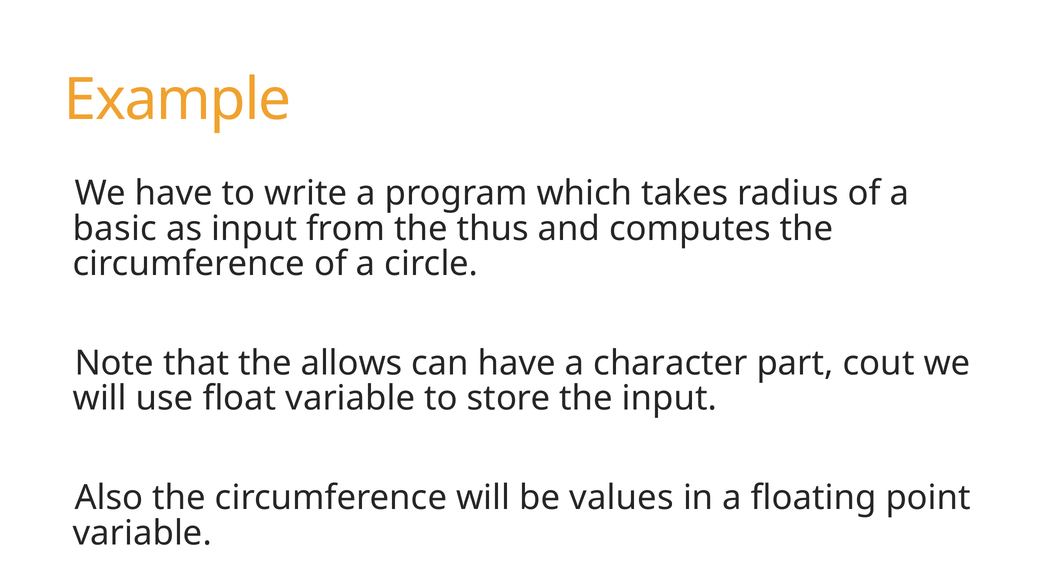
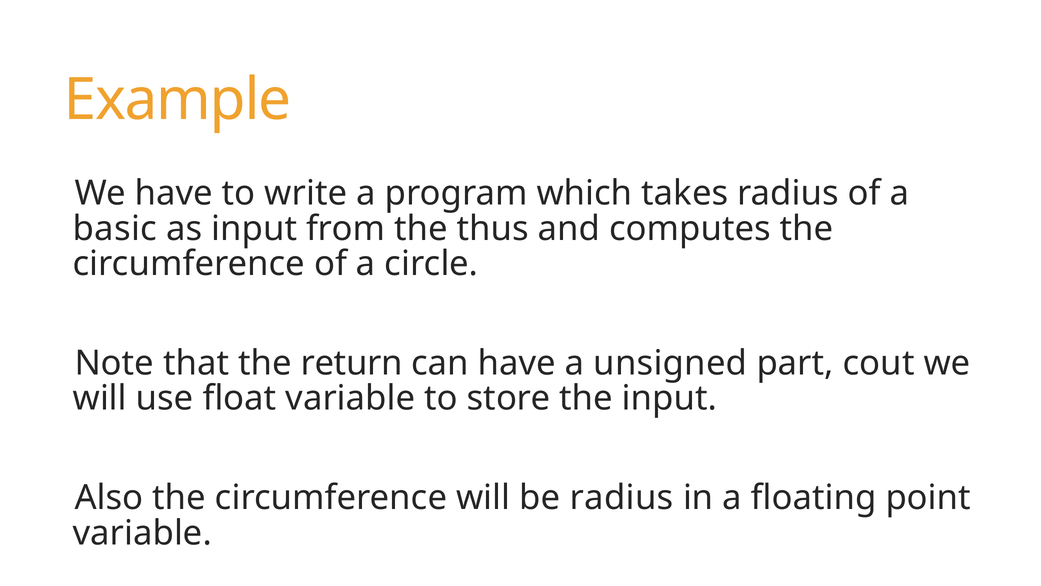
allows: allows -> return (352, 363)
character: character -> unsigned (670, 363)
be values: values -> radius (621, 497)
